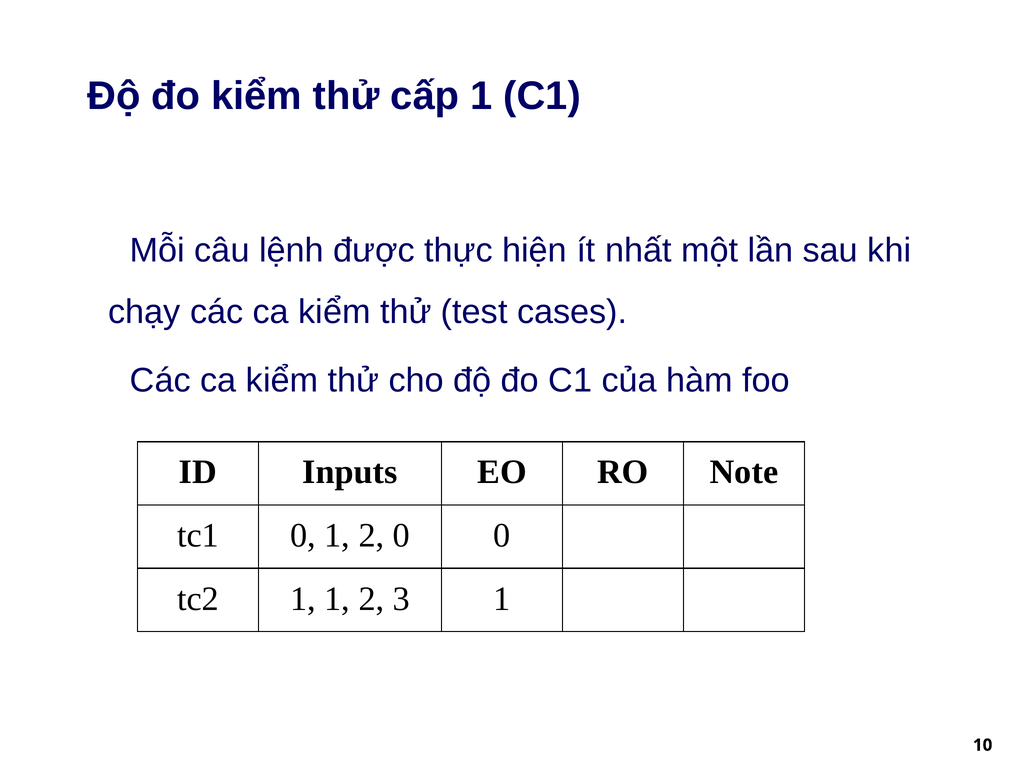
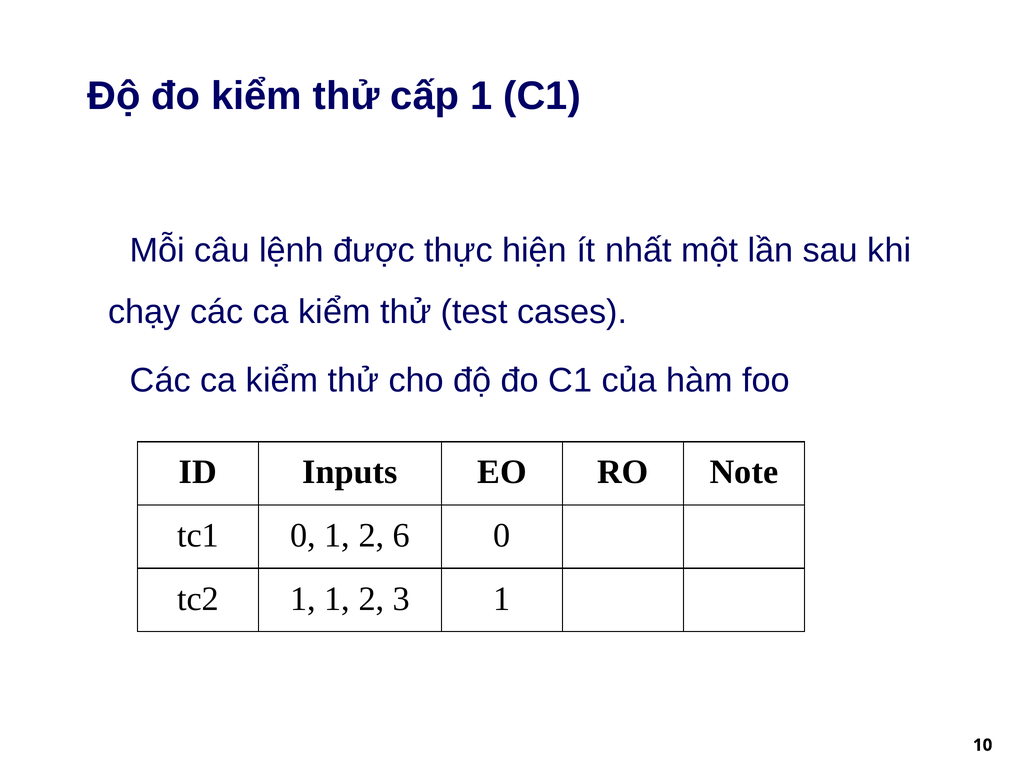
2 0: 0 -> 6 (401, 536)
